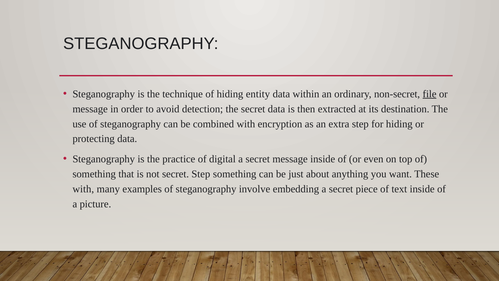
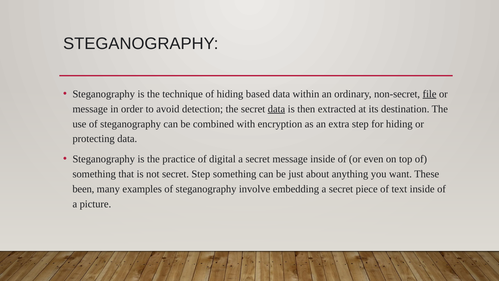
entity: entity -> based (258, 94)
data underline: none -> present (276, 109)
with: with -> been (83, 189)
